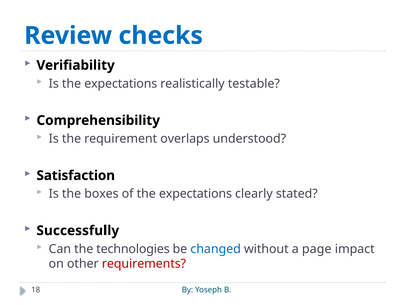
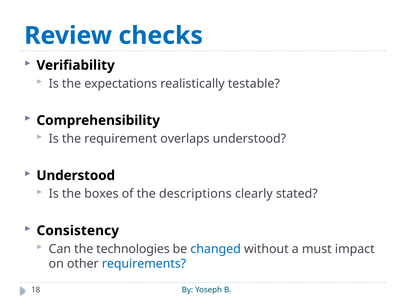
Satisfaction: Satisfaction -> Understood (76, 175)
of the expectations: expectations -> descriptions (195, 194)
Successfully: Successfully -> Consistency (78, 230)
page: page -> must (317, 249)
requirements colour: red -> blue (144, 263)
